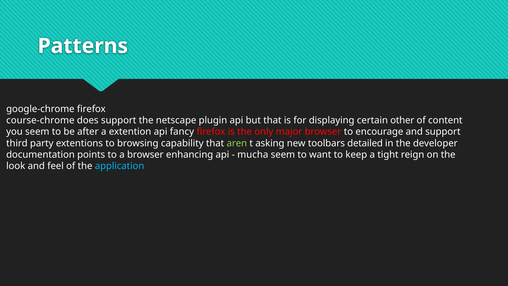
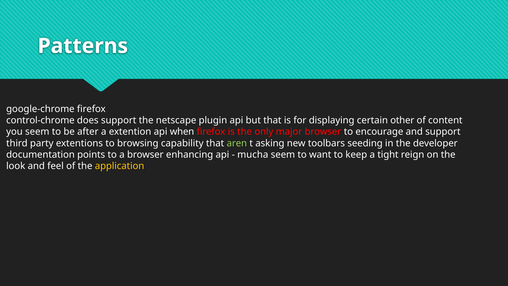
course-chrome: course-chrome -> control-chrome (40, 120)
fancy: fancy -> when (182, 132)
detailed: detailed -> seeding (365, 143)
application colour: light blue -> yellow (120, 166)
